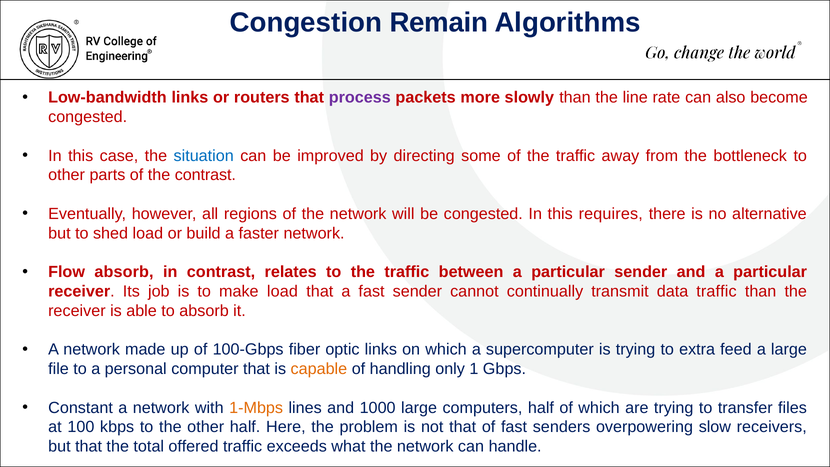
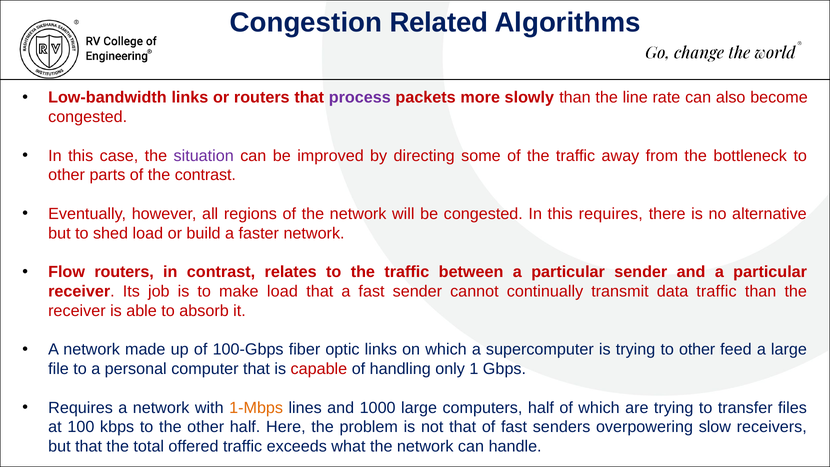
Remain: Remain -> Related (439, 23)
situation colour: blue -> purple (204, 156)
Flow absorb: absorb -> routers (124, 272)
trying to extra: extra -> other (697, 349)
capable colour: orange -> red (319, 369)
Constant: Constant -> Requires (81, 408)
